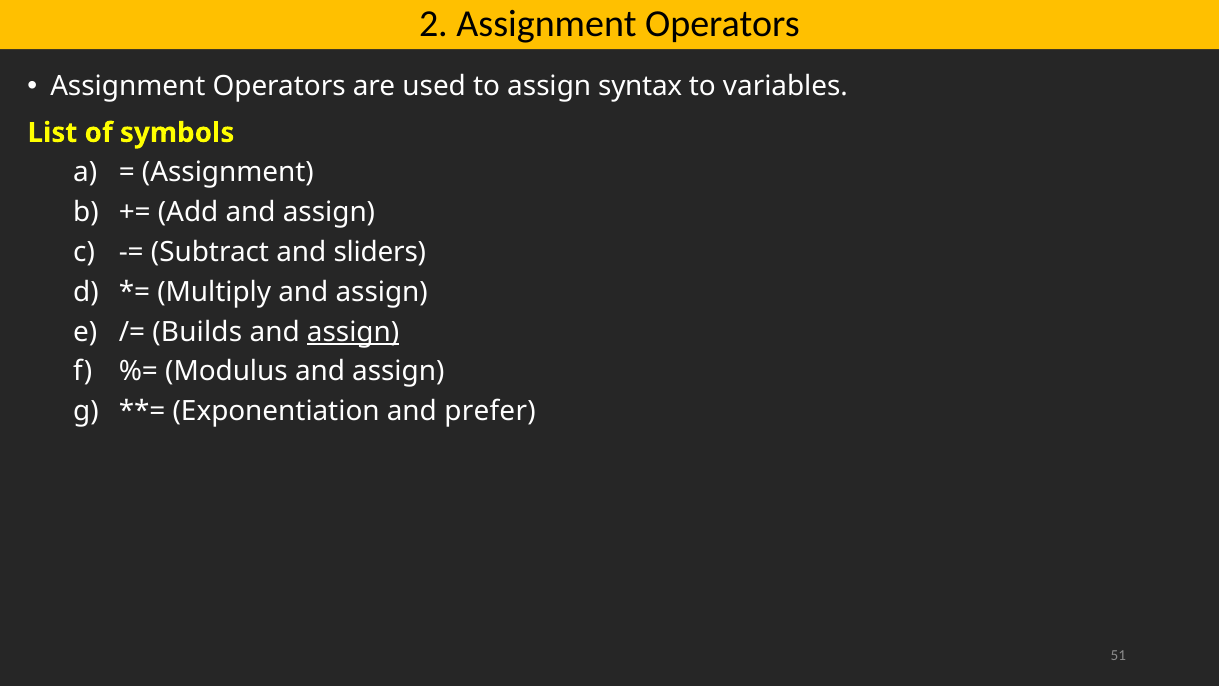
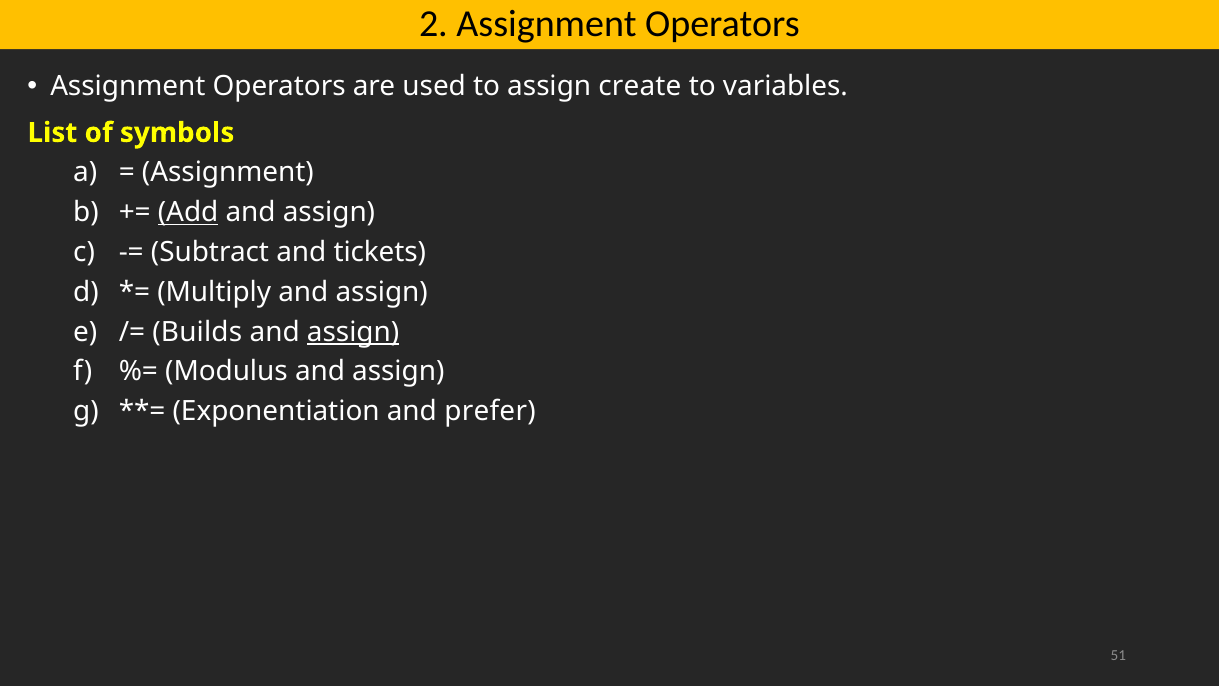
syntax: syntax -> create (640, 87)
Add underline: none -> present (188, 212)
sliders: sliders -> tickets (380, 252)
